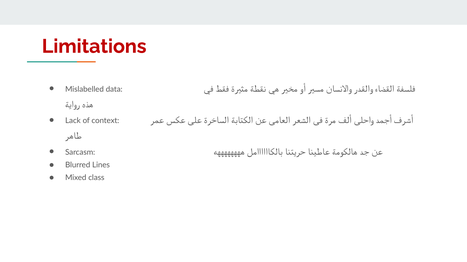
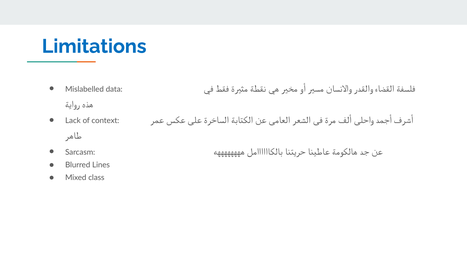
Limitations colour: red -> blue (94, 46)
